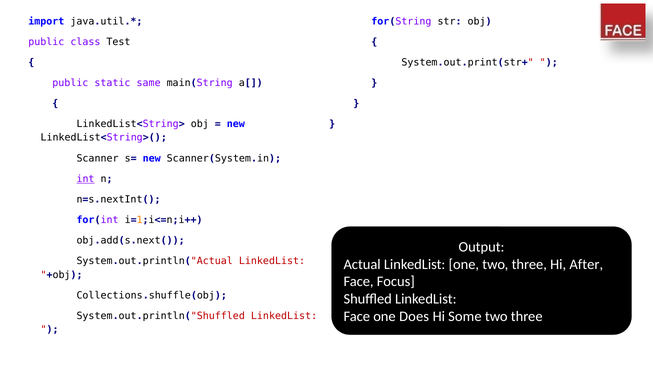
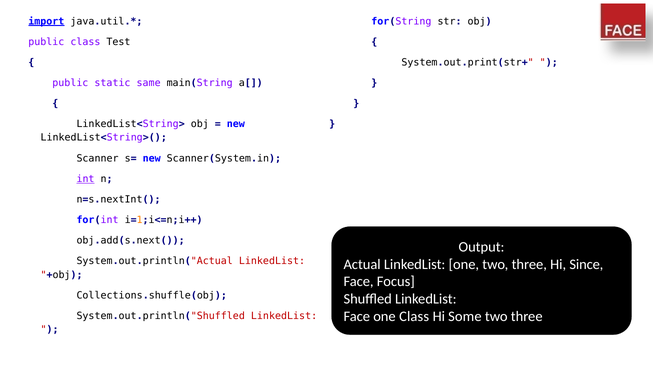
import underline: none -> present (46, 21)
After: After -> Since (586, 264)
one Does: Does -> Class (414, 317)
